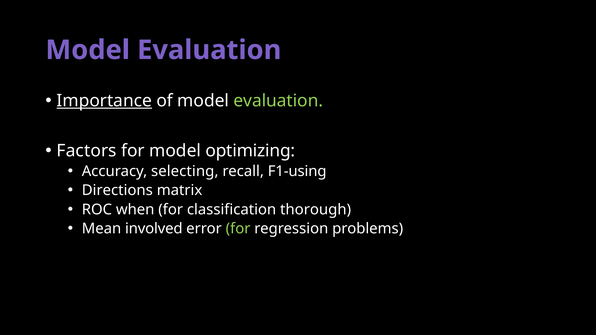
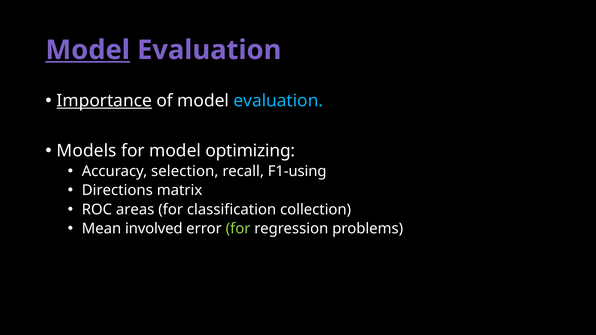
Model underline: none -> present (88, 50)
evaluation colour: light green -> light blue (278, 101)
Factors: Factors -> Models (87, 151)
selecting: selecting -> selection (185, 171)
when: when -> areas (135, 210)
thorough: thorough -> collection (316, 210)
